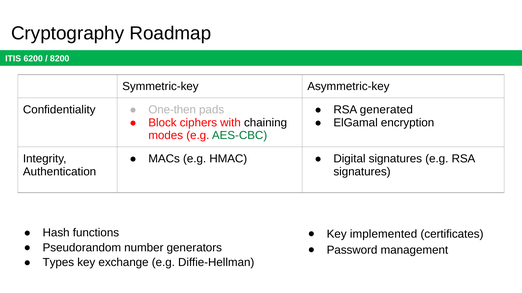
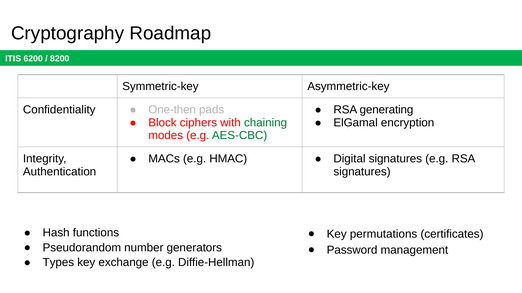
generated: generated -> generating (386, 110)
chaining colour: black -> green (266, 123)
implemented: implemented -> permutations (384, 235)
